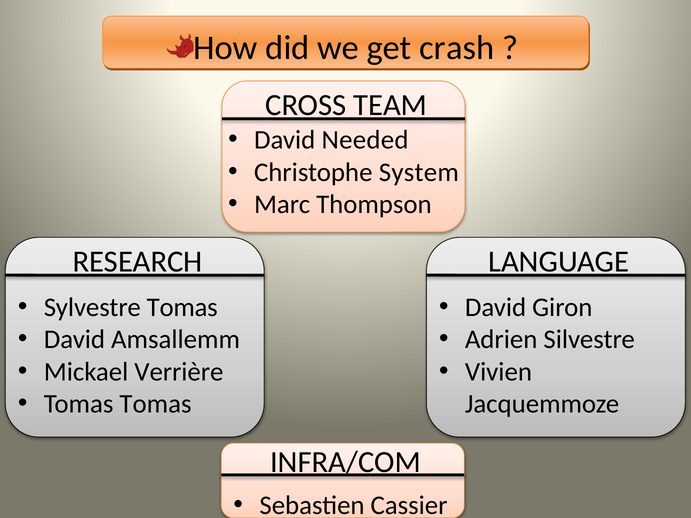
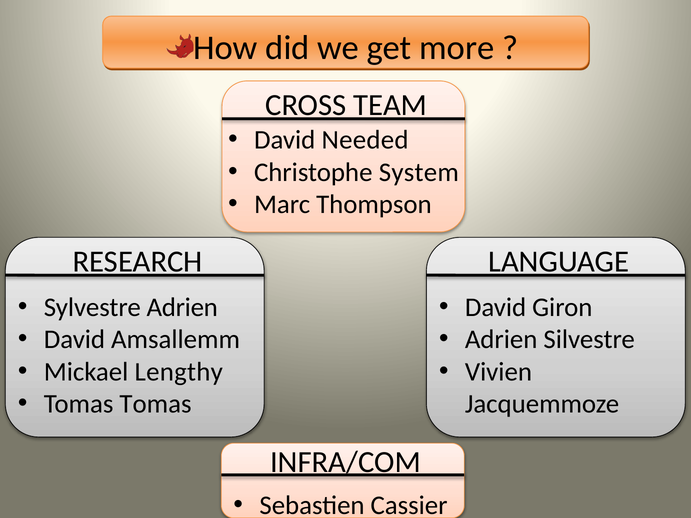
crash: crash -> more (457, 48)
Sylvestre Tomas: Tomas -> Adrien (182, 307)
Verrière: Verrière -> Lengthy (179, 372)
